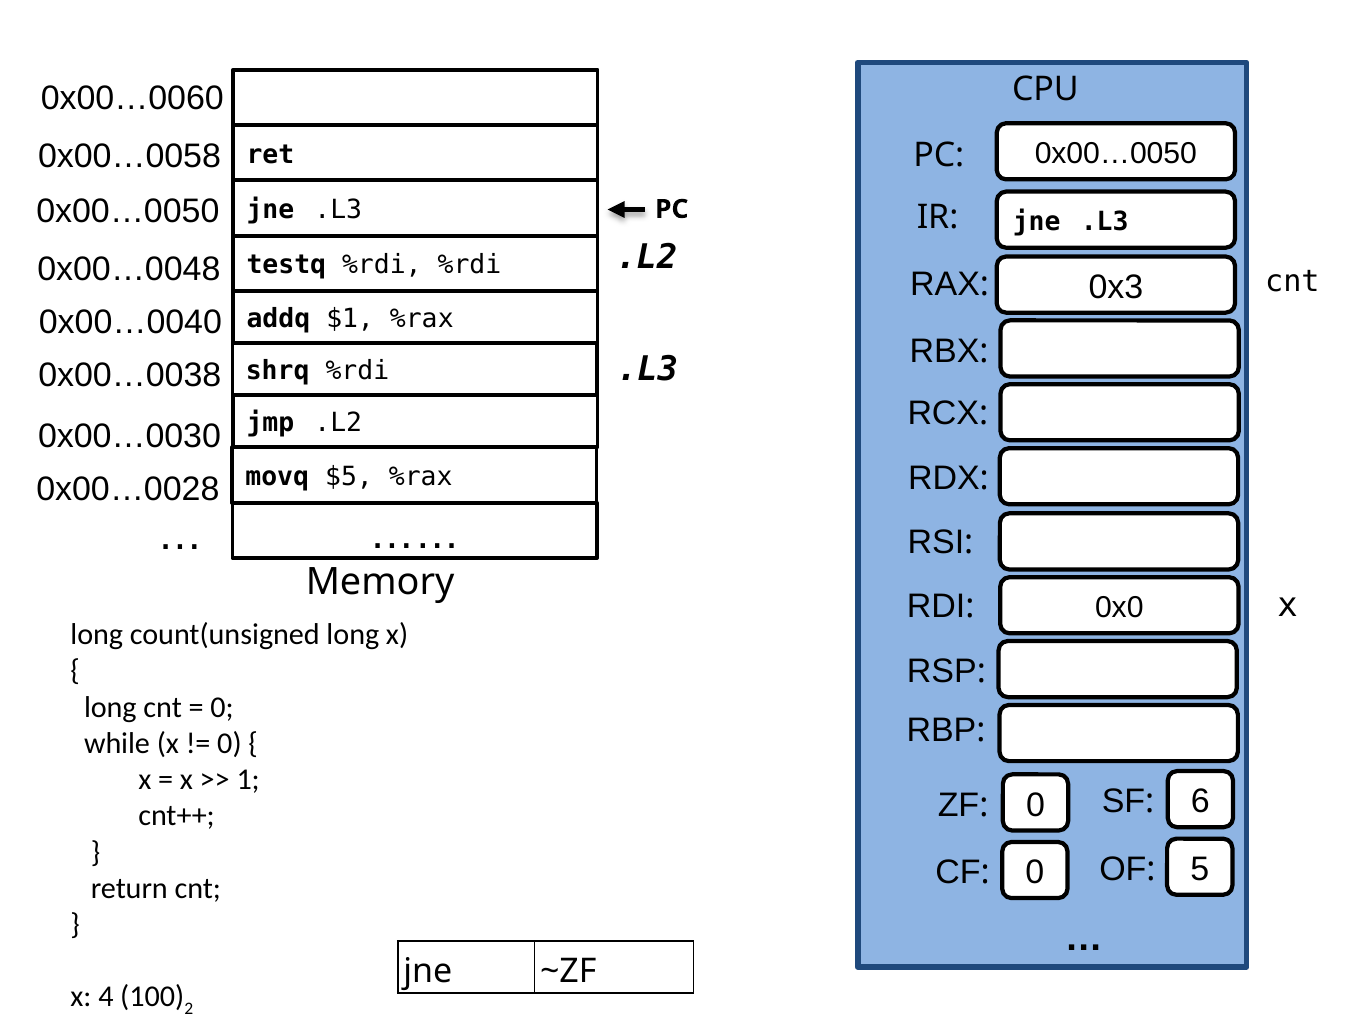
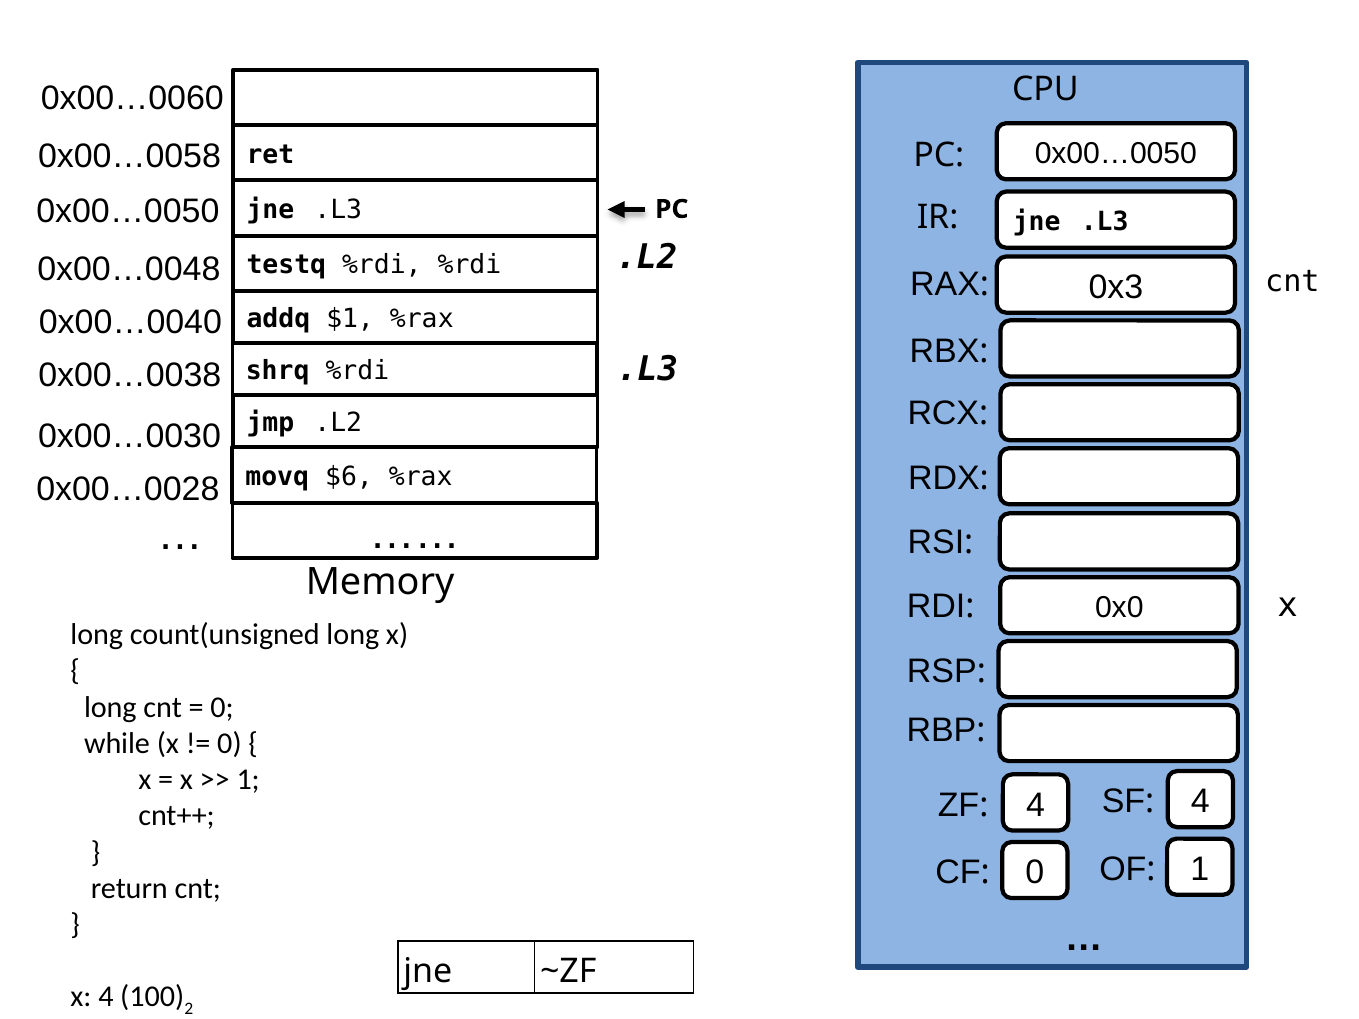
$5: $5 -> $6 (349, 477)
0: 0 -> 4 (1035, 805)
6: 6 -> 4 (1200, 802)
5: 5 -> 1 (1200, 869)
